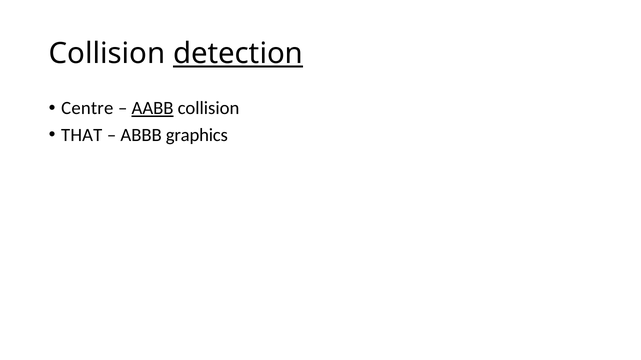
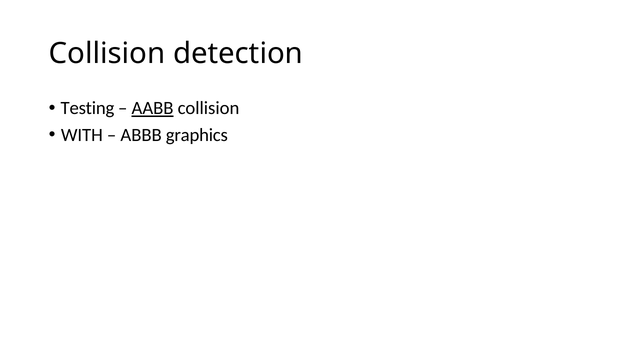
detection underline: present -> none (238, 54)
Centre: Centre -> Testing (87, 108)
THAT: THAT -> WITH (82, 135)
